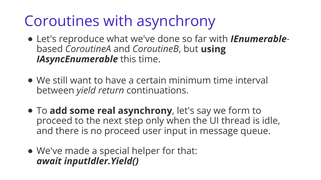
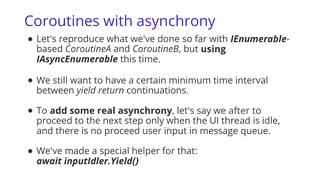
form: form -> after (239, 111)
